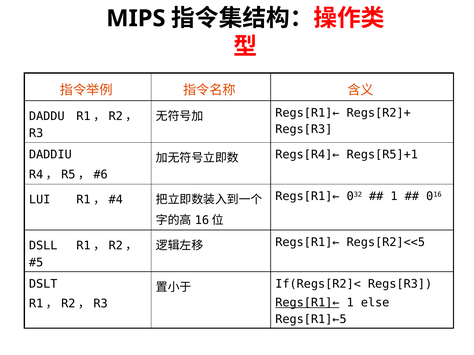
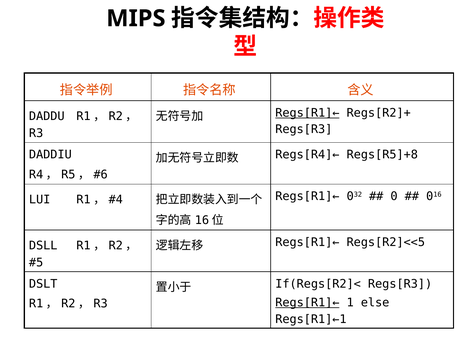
Regs[R1]← underline: none -> present (307, 113)
Regs[R5]+1: Regs[R5]+1 -> Regs[R5]+8 (382, 155)
1: 1 -> 0 (394, 197)
Regs[R1]←5: Regs[R1]←5 -> Regs[R1]←1 (311, 320)
